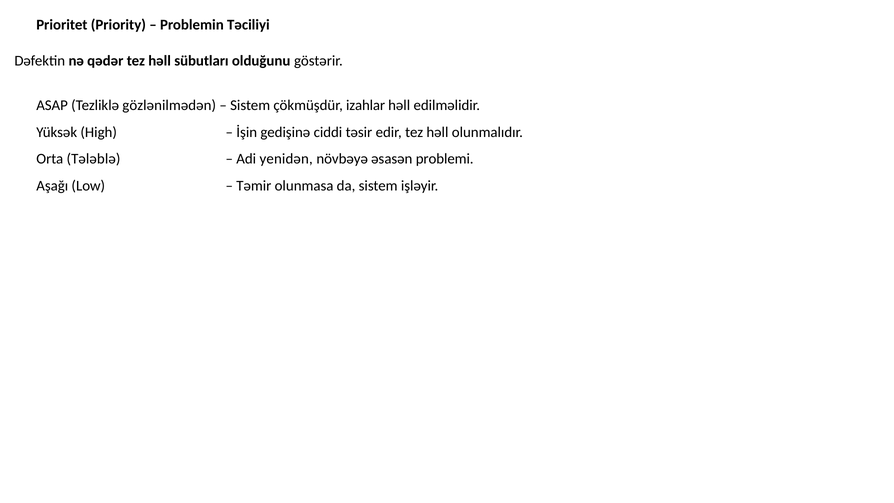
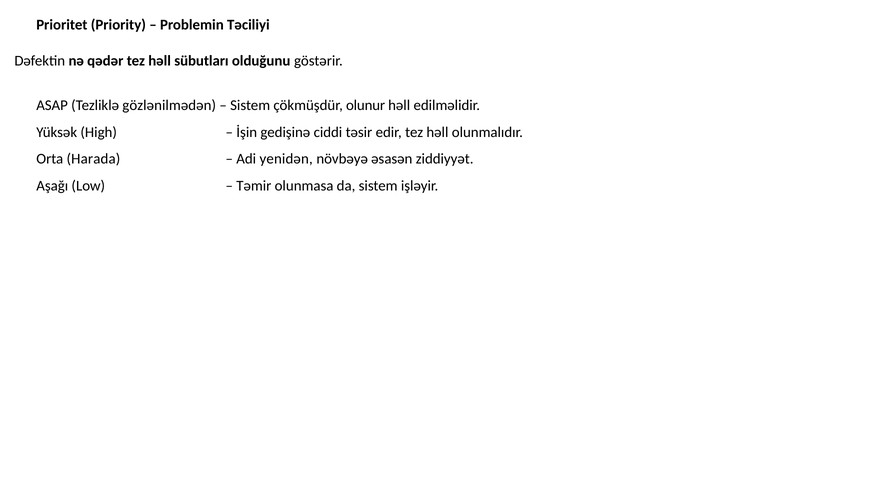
izahlar: izahlar -> olunur (366, 105)
problemi: problemi -> ziddiyyət (445, 159)
Tələblə: Tələblə -> Harada (93, 159)
